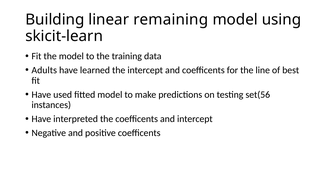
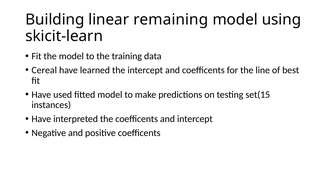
Adults: Adults -> Cereal (44, 70)
set(56: set(56 -> set(15 (258, 94)
